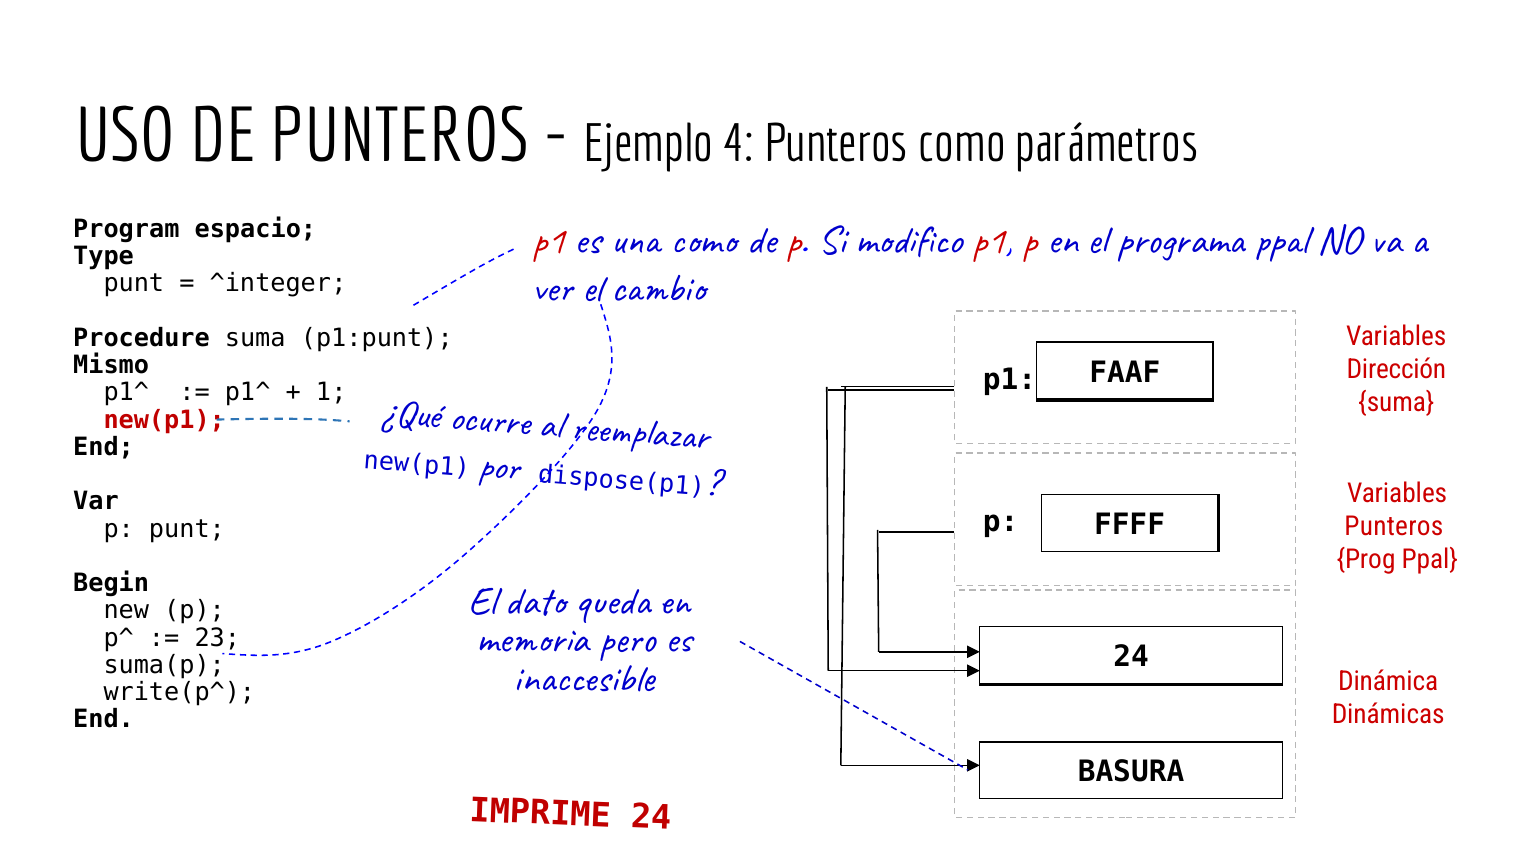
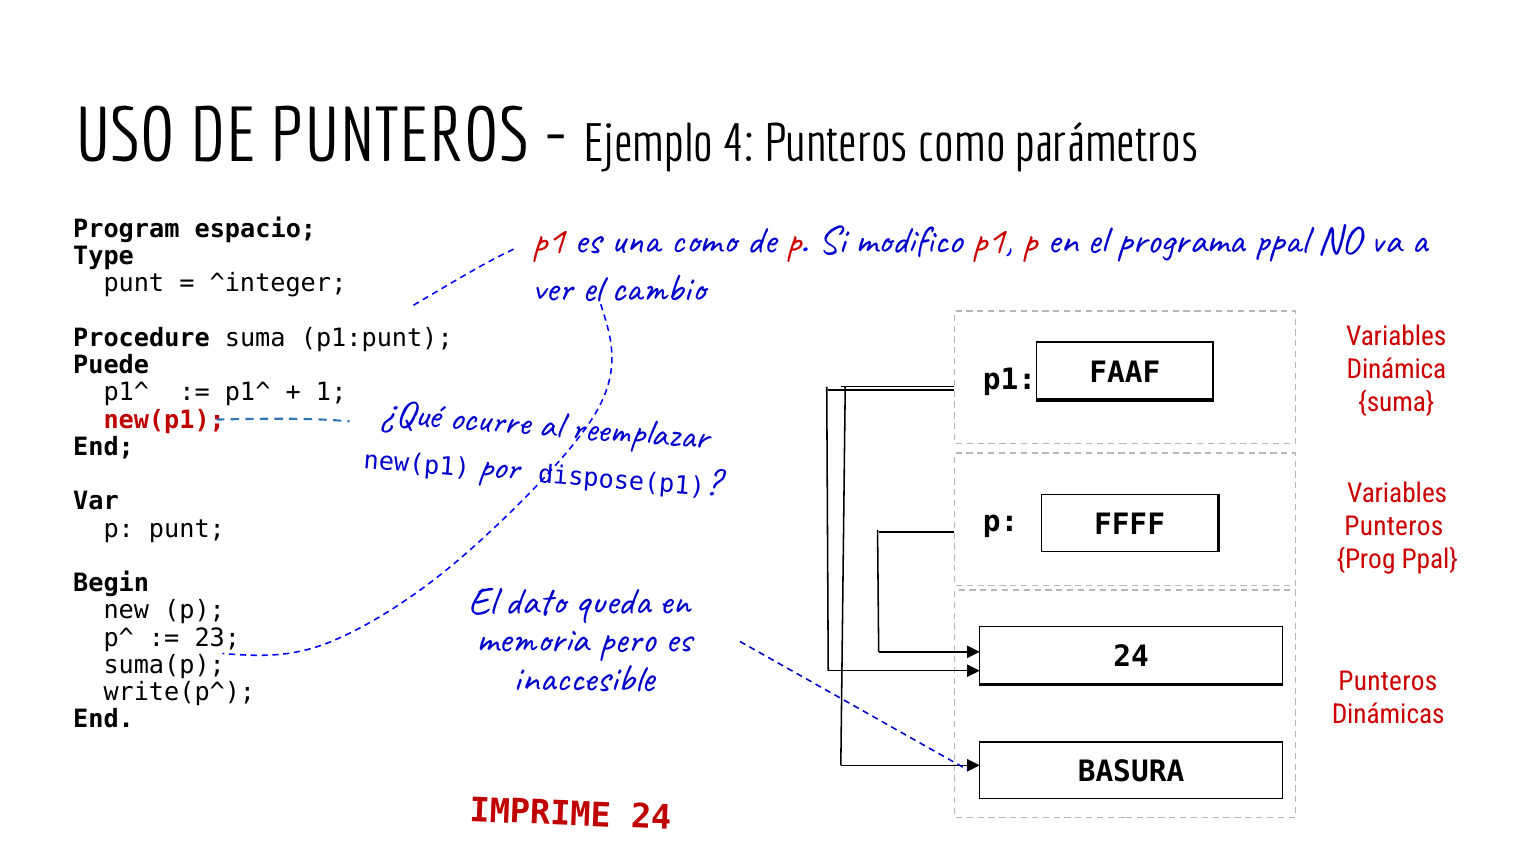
Mismo: Mismo -> Puede (111, 365)
Dirección: Dirección -> Dinámica (1396, 370)
Dinámica: Dinámica -> Punteros (1388, 681)
